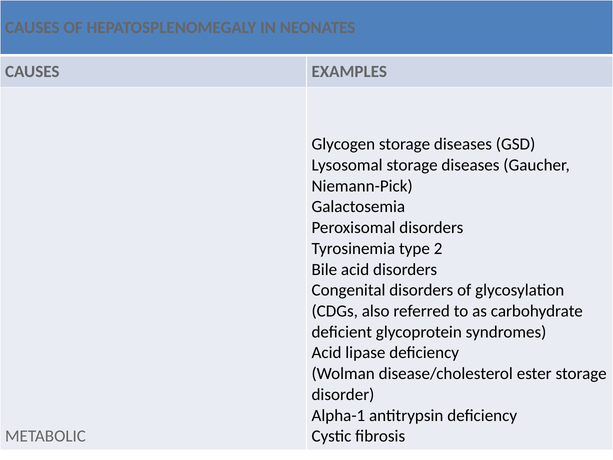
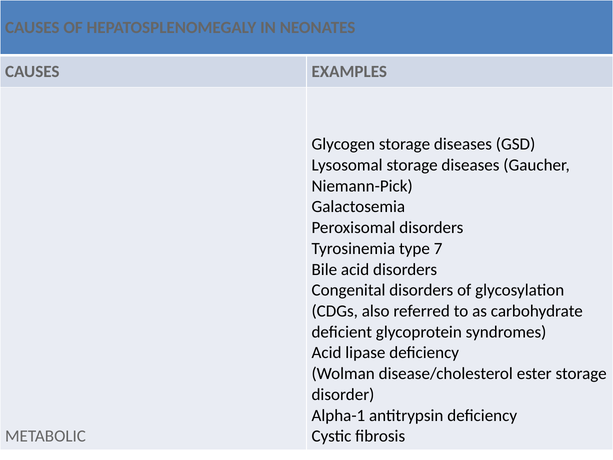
2: 2 -> 7 (438, 248)
